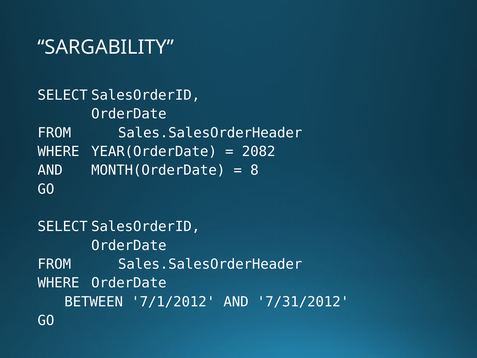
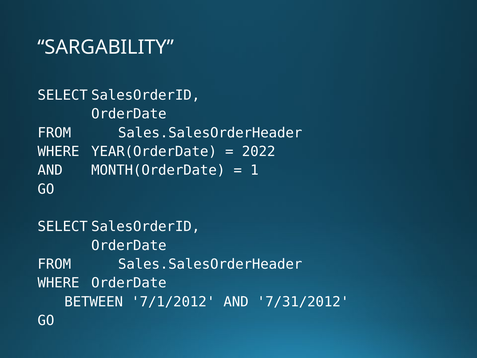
2082: 2082 -> 2022 (259, 151)
8: 8 -> 1 (254, 170)
